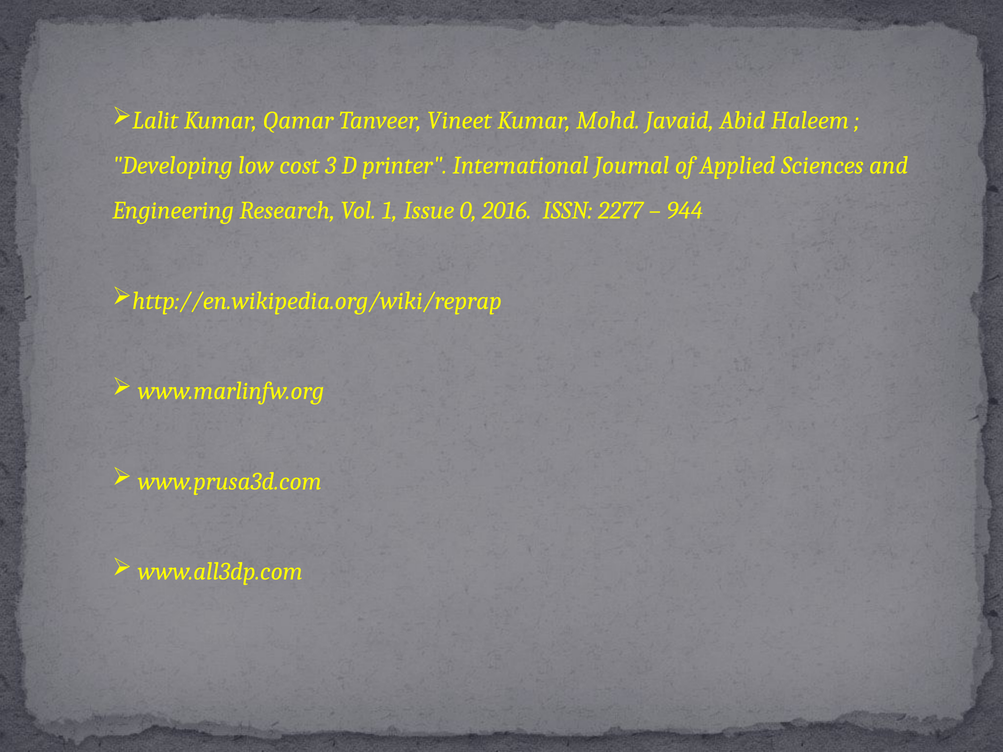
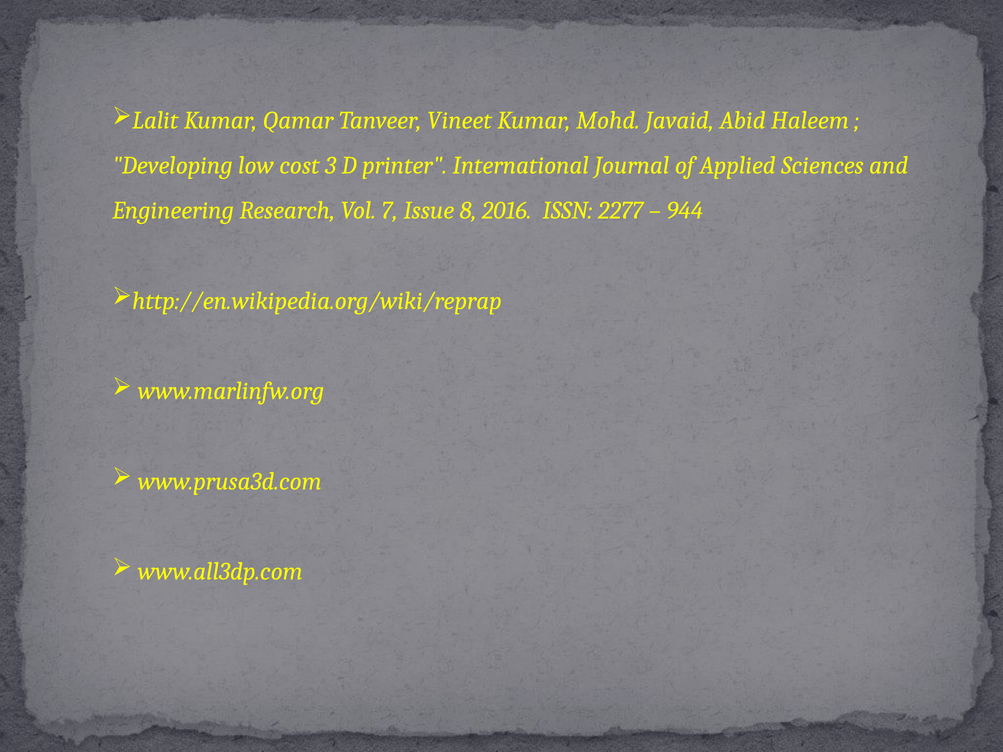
1: 1 -> 7 (390, 211)
0: 0 -> 8 (468, 211)
